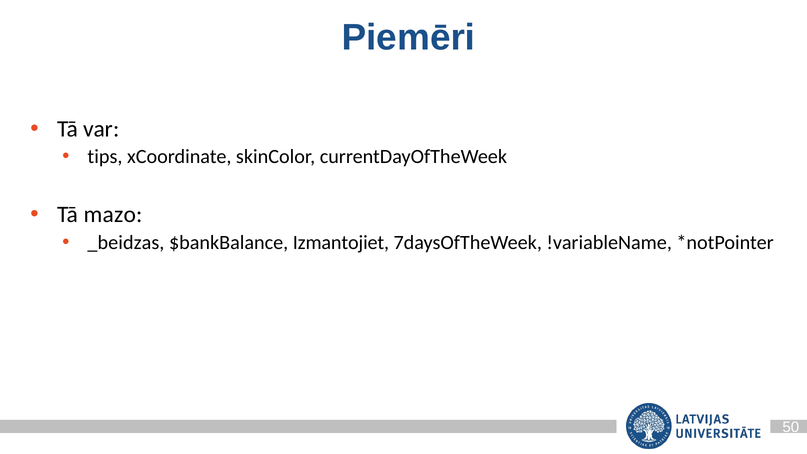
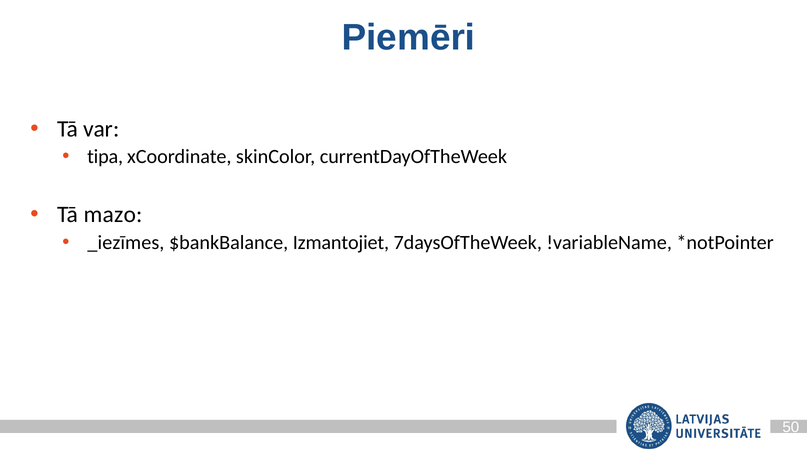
tips: tips -> tipa (105, 157)
_beidzas: _beidzas -> _iezīmes (126, 242)
